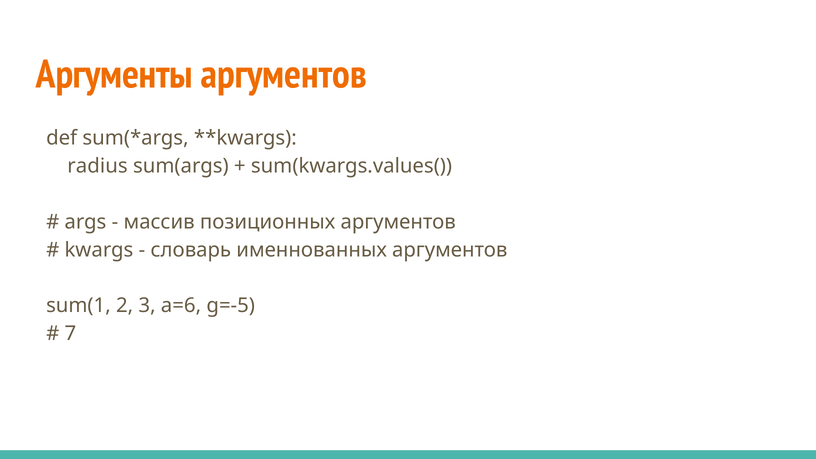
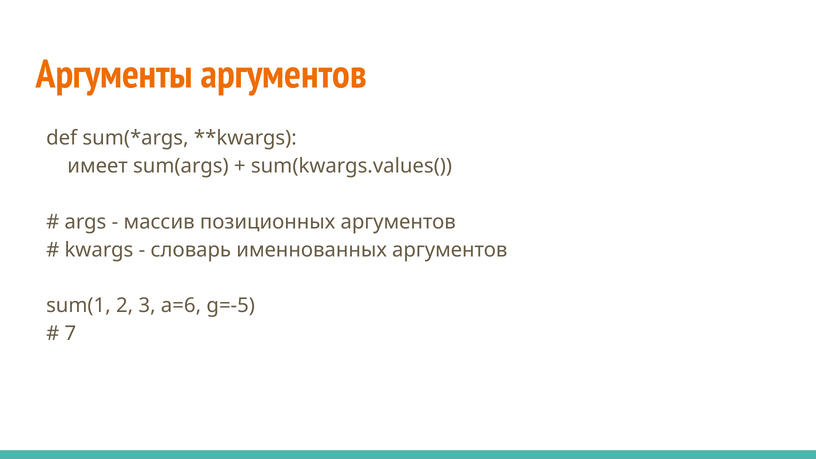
radius: radius -> имеет (98, 166)
